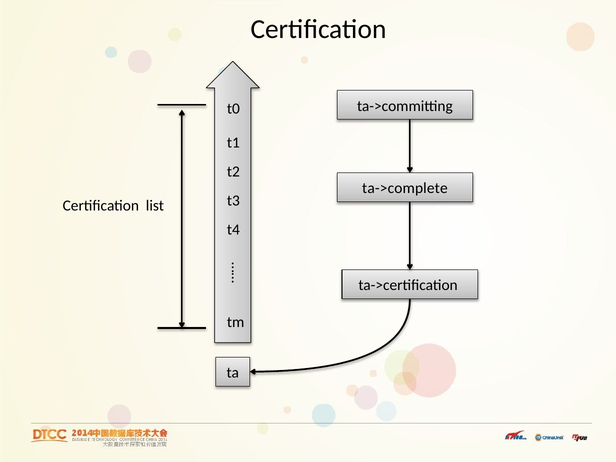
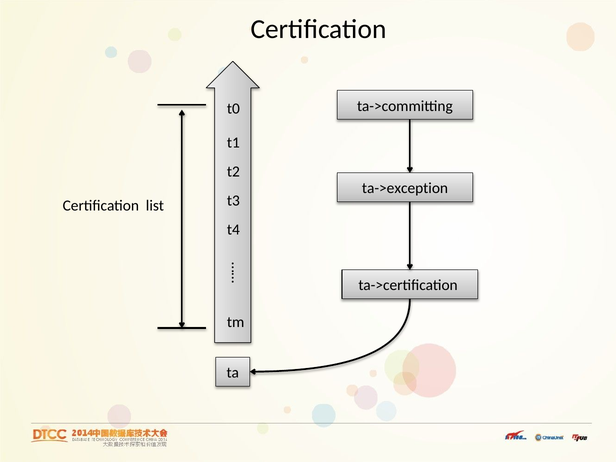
ta->complete: ta->complete -> ta->exception (405, 188)
